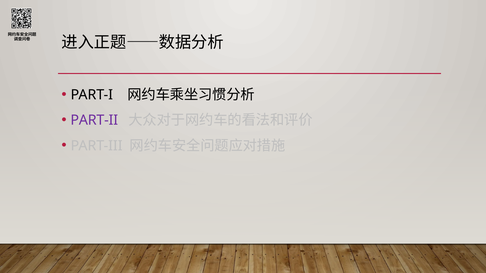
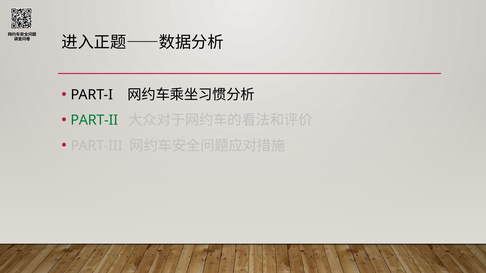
PART-II colour: purple -> green (94, 120)
